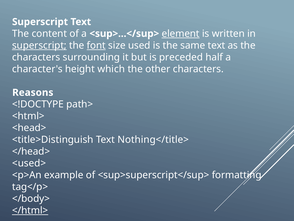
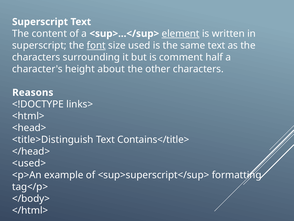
superscript underline: present -> none (39, 45)
preceded: preceded -> comment (181, 57)
which: which -> about (111, 69)
path>: path> -> links> (80, 104)
Nothing</title>: Nothing</title> -> Contains</title> (153, 139)
</html> underline: present -> none (30, 210)
